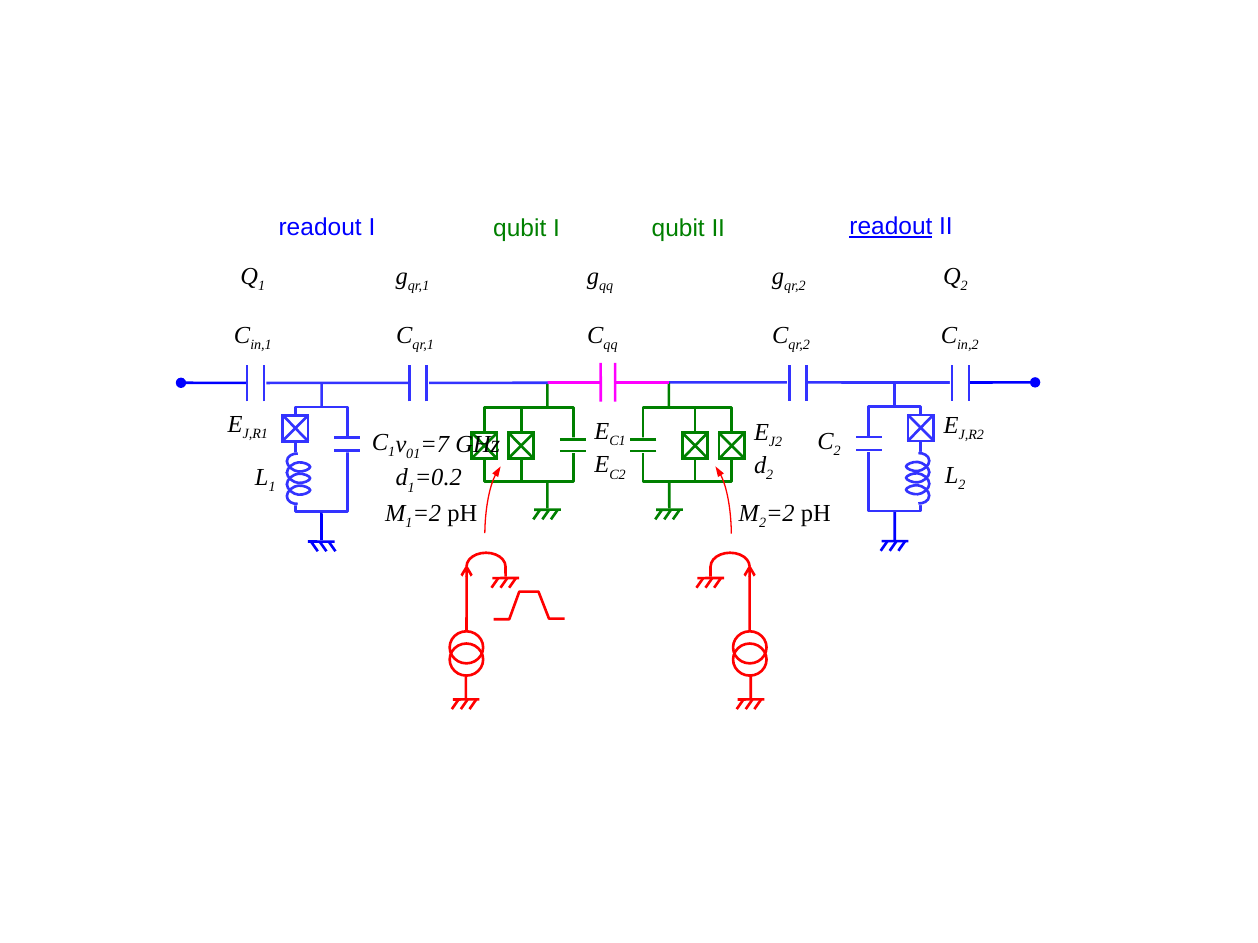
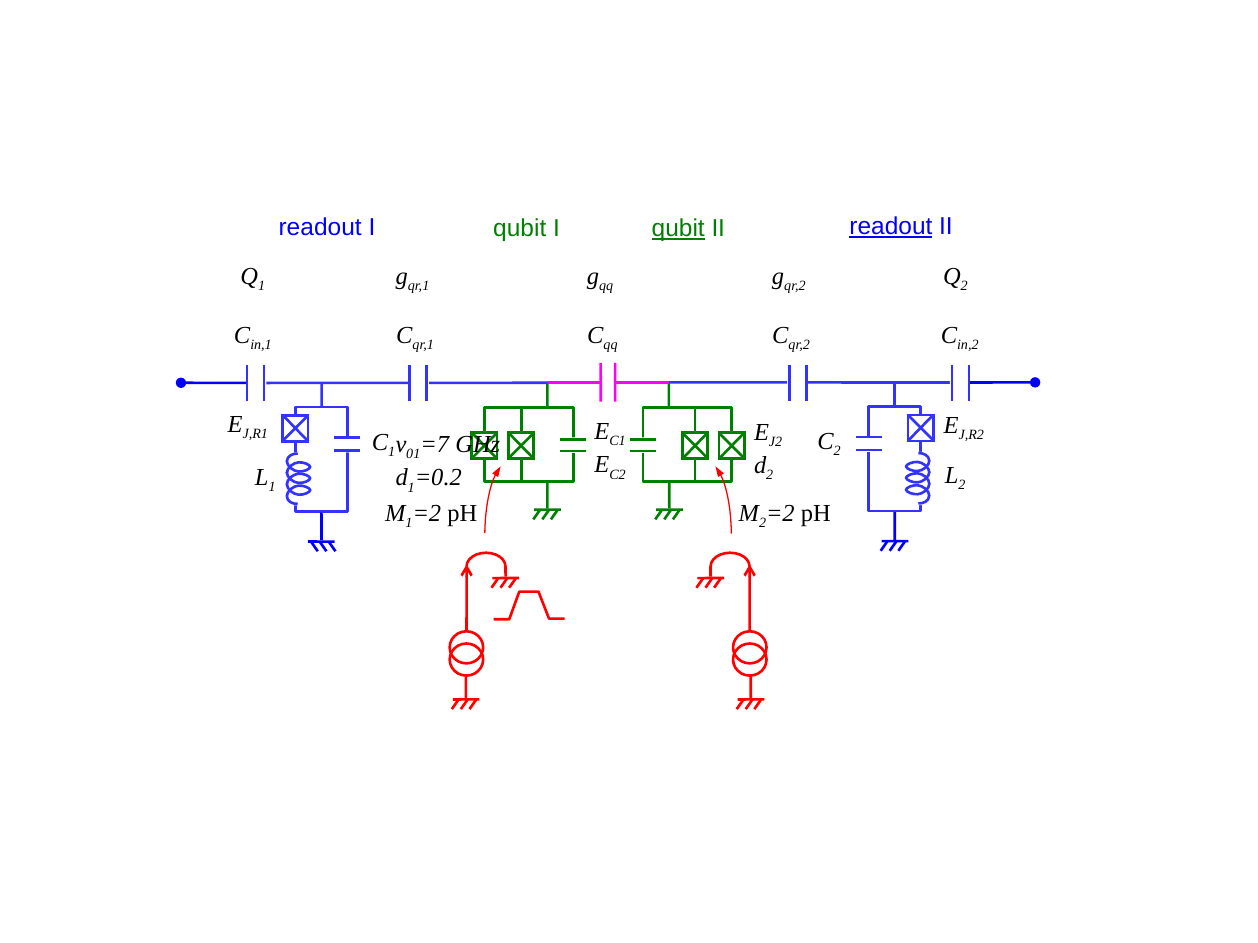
qubit underline: none -> present (678, 228)
